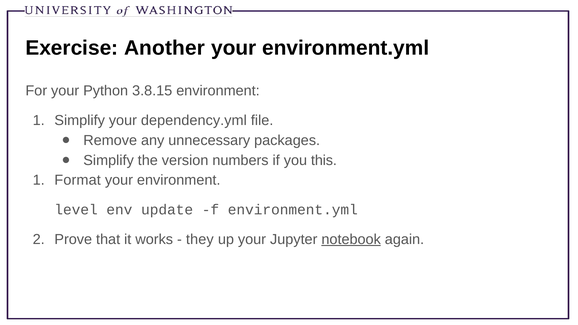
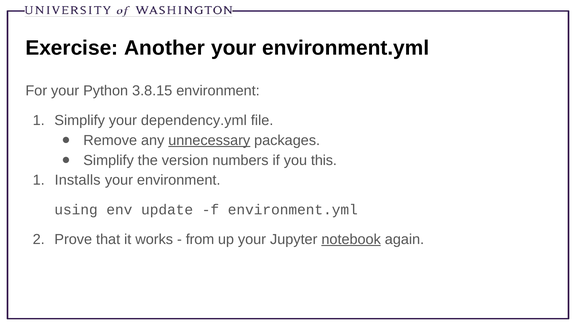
unnecessary underline: none -> present (209, 140)
Format: Format -> Installs (78, 180)
level: level -> using (76, 210)
they: they -> from (200, 239)
